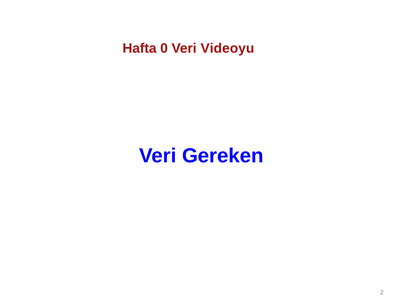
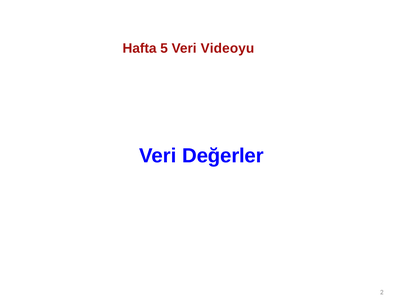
0: 0 -> 5 (164, 48)
Gereken: Gereken -> Değerler (223, 156)
